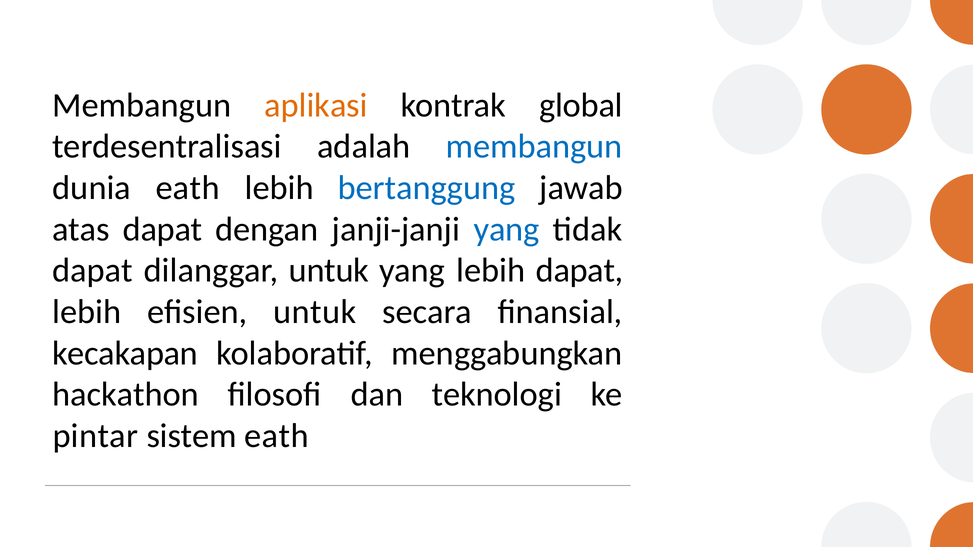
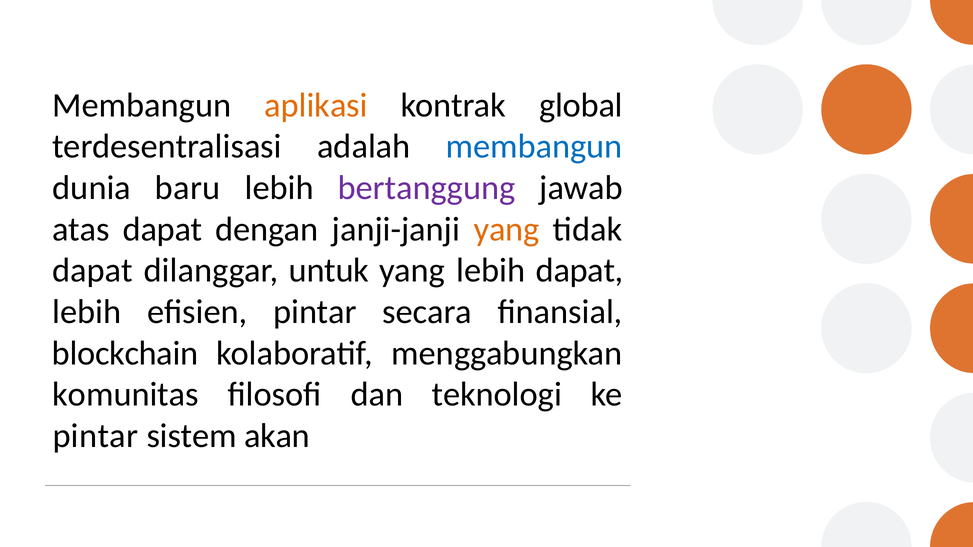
dunia eath: eath -> baru (188, 188)
bertanggung colour: blue -> purple (426, 188)
yang colour: blue -> orange (507, 229)
efisien untuk: untuk -> pintar (315, 312)
kecakapan: kecakapan -> blockchain (125, 353)
hackathon: hackathon -> komunitas (126, 395)
sistem eath: eath -> akan (277, 436)
